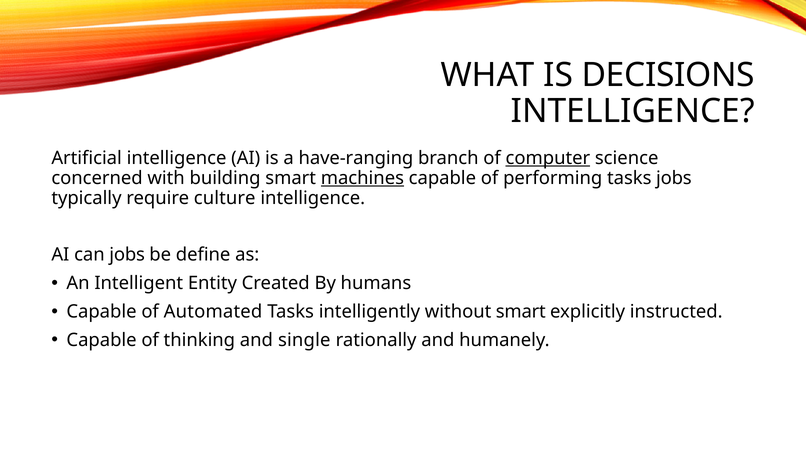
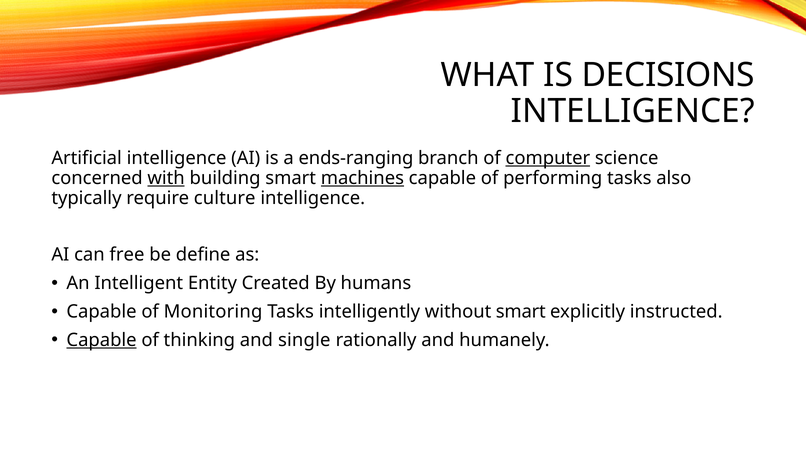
have-ranging: have-ranging -> ends-ranging (356, 158)
with underline: none -> present (166, 178)
tasks jobs: jobs -> also (674, 178)
can jobs: jobs -> free (127, 255)
Automated: Automated -> Monitoring (213, 311)
Capable underline: none -> present (102, 340)
